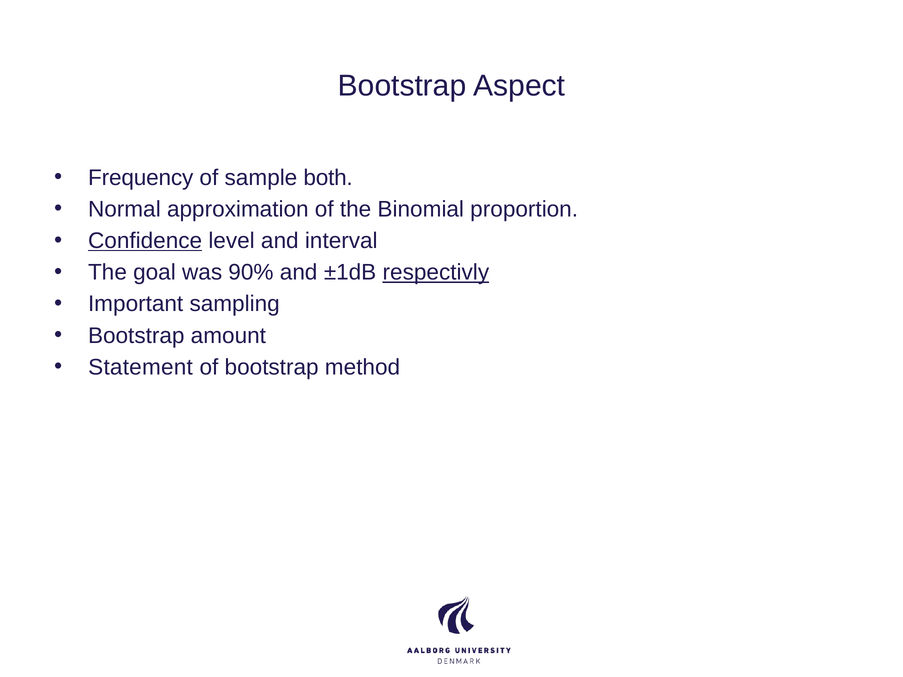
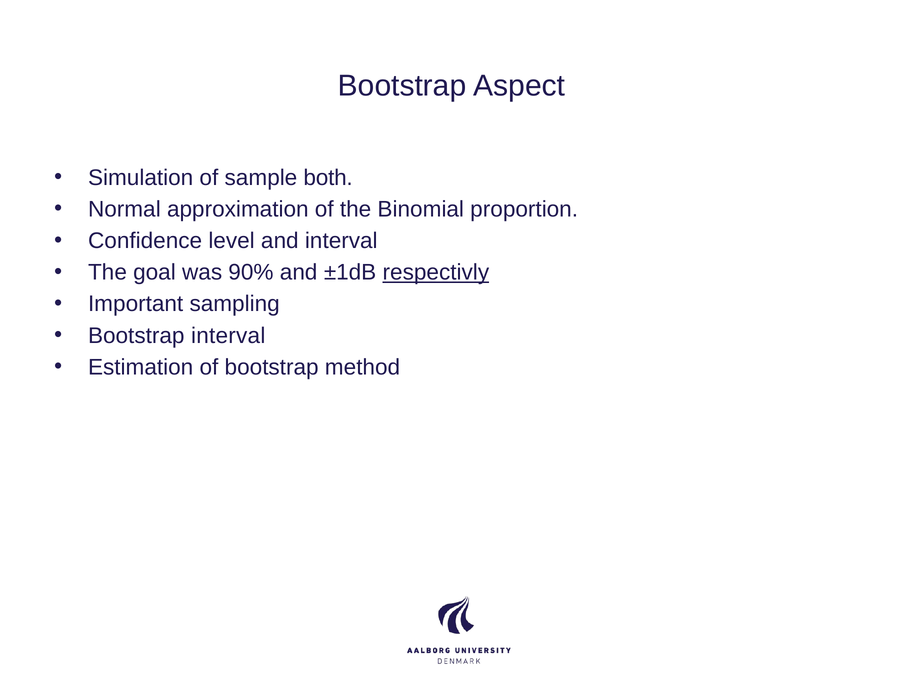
Frequency: Frequency -> Simulation (141, 178)
Confidence underline: present -> none (145, 241)
Bootstrap amount: amount -> interval (228, 336)
Statement: Statement -> Estimation (141, 367)
